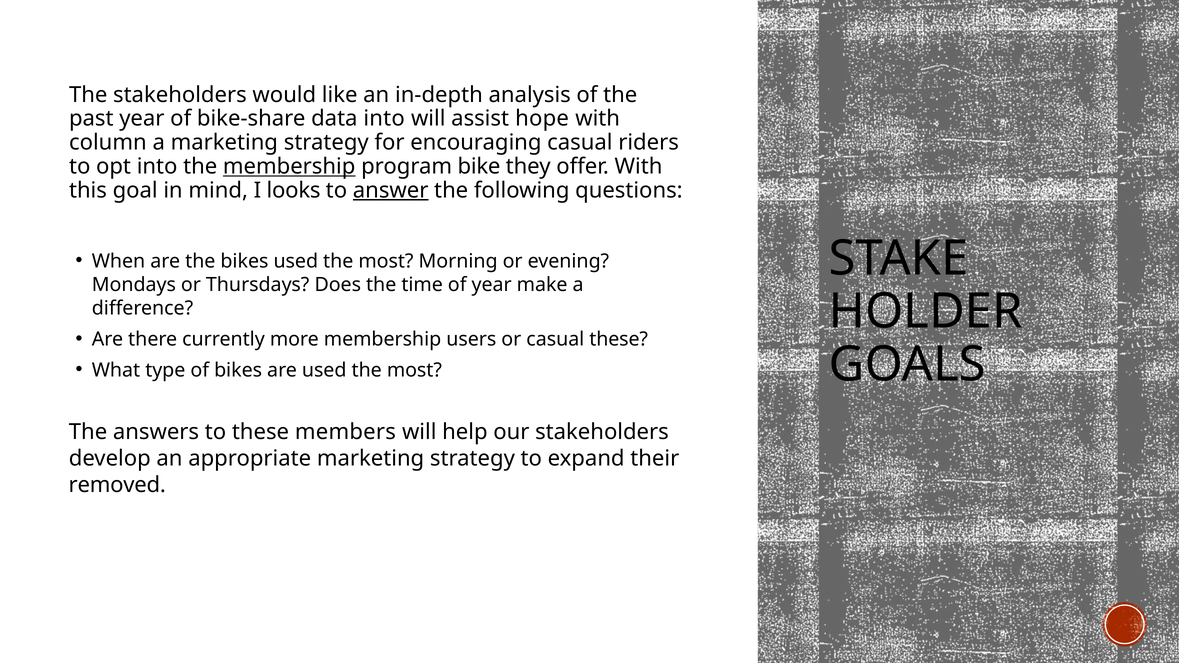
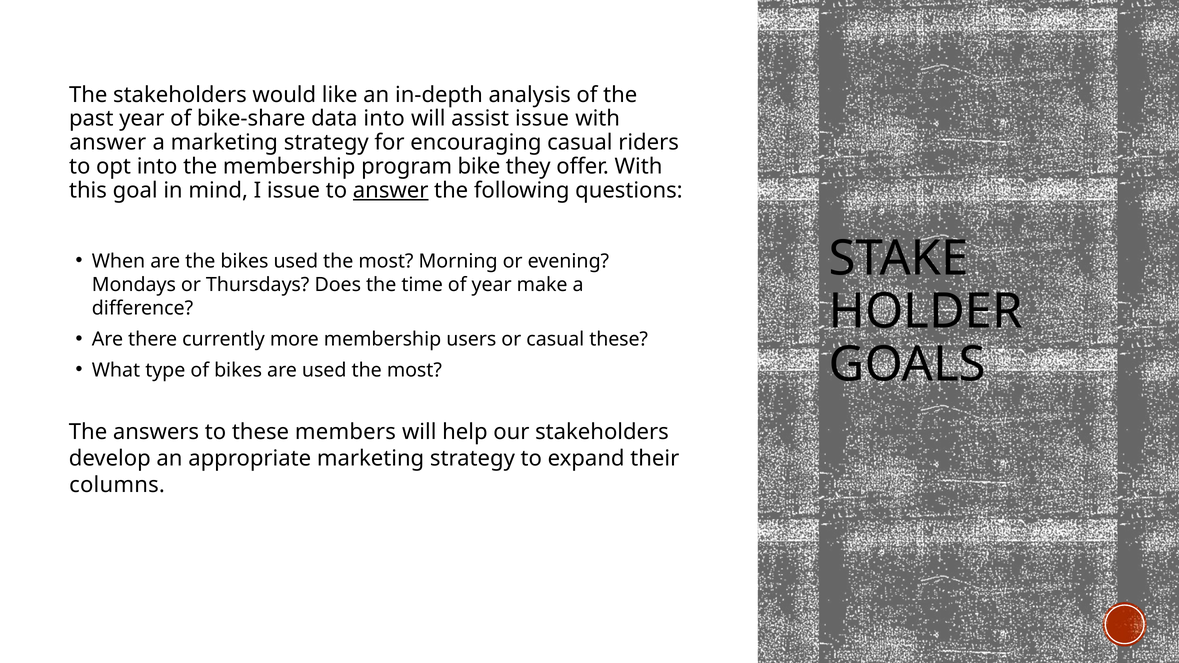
assist hope: hope -> issue (542, 119)
column: column -> answer (108, 143)
membership underline: present -> none (289, 166)
I looks: looks -> issue (293, 190)
removed: removed -> columns (117, 485)
